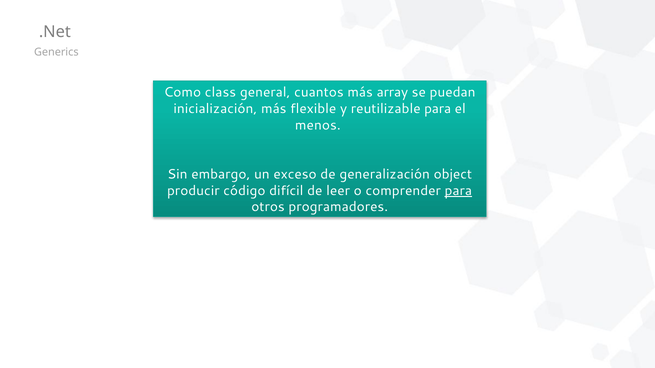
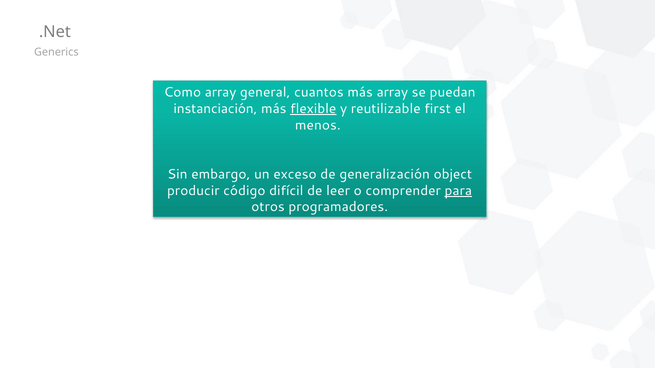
Como class: class -> array (221, 92)
inicialización: inicialización -> instanciación (215, 109)
flexible underline: none -> present (313, 109)
reutilizable para: para -> first (438, 109)
